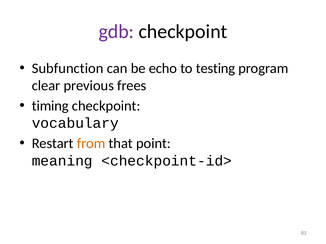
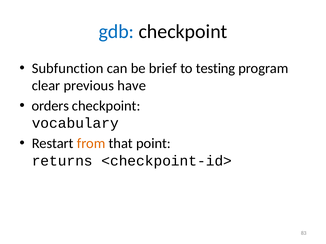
gdb colour: purple -> blue (116, 32)
echo: echo -> brief (163, 68)
frees: frees -> have (132, 86)
timing: timing -> orders (50, 106)
meaning: meaning -> returns (62, 161)
